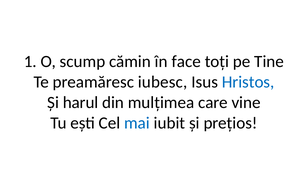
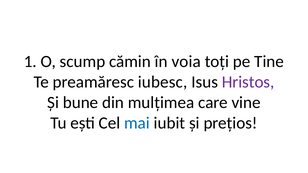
face: face -> voia (186, 62)
Hristos colour: blue -> purple (248, 82)
harul: harul -> bune (81, 103)
